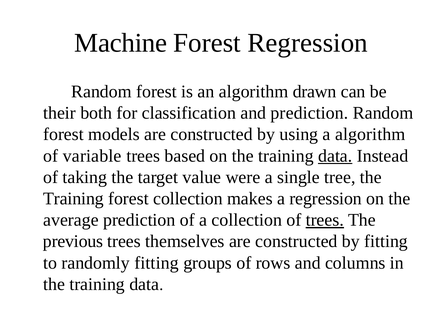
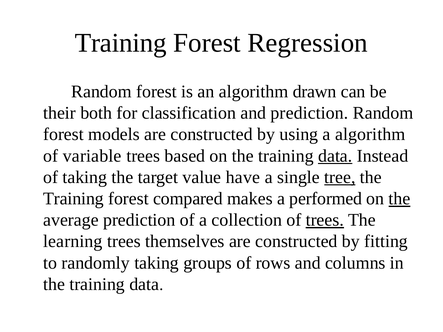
Machine: Machine -> Training (121, 43)
were: were -> have (243, 177)
tree underline: none -> present (340, 177)
forest collection: collection -> compared (188, 199)
a regression: regression -> performed (326, 199)
the underline: none -> present (399, 199)
previous: previous -> learning (73, 242)
randomly fitting: fitting -> taking (157, 263)
